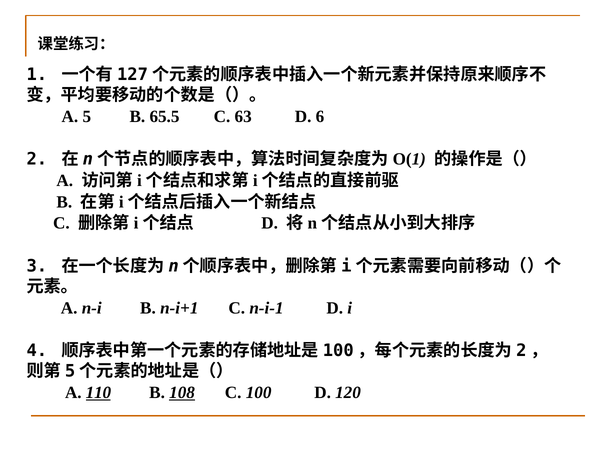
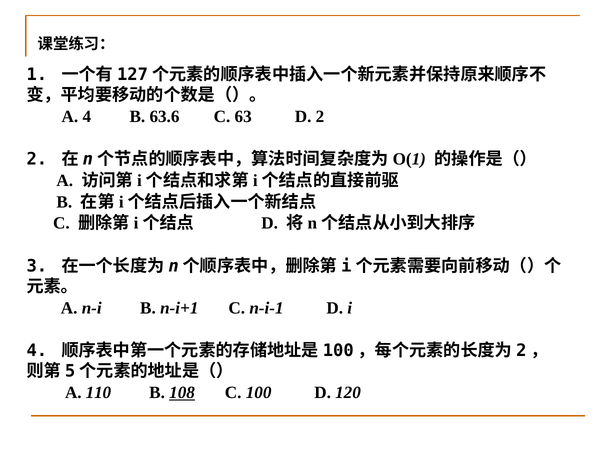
A 5: 5 -> 4 (87, 116)
65.5: 65.5 -> 63.6 (164, 116)
D 6: 6 -> 2 (320, 116)
110 underline: present -> none (98, 393)
